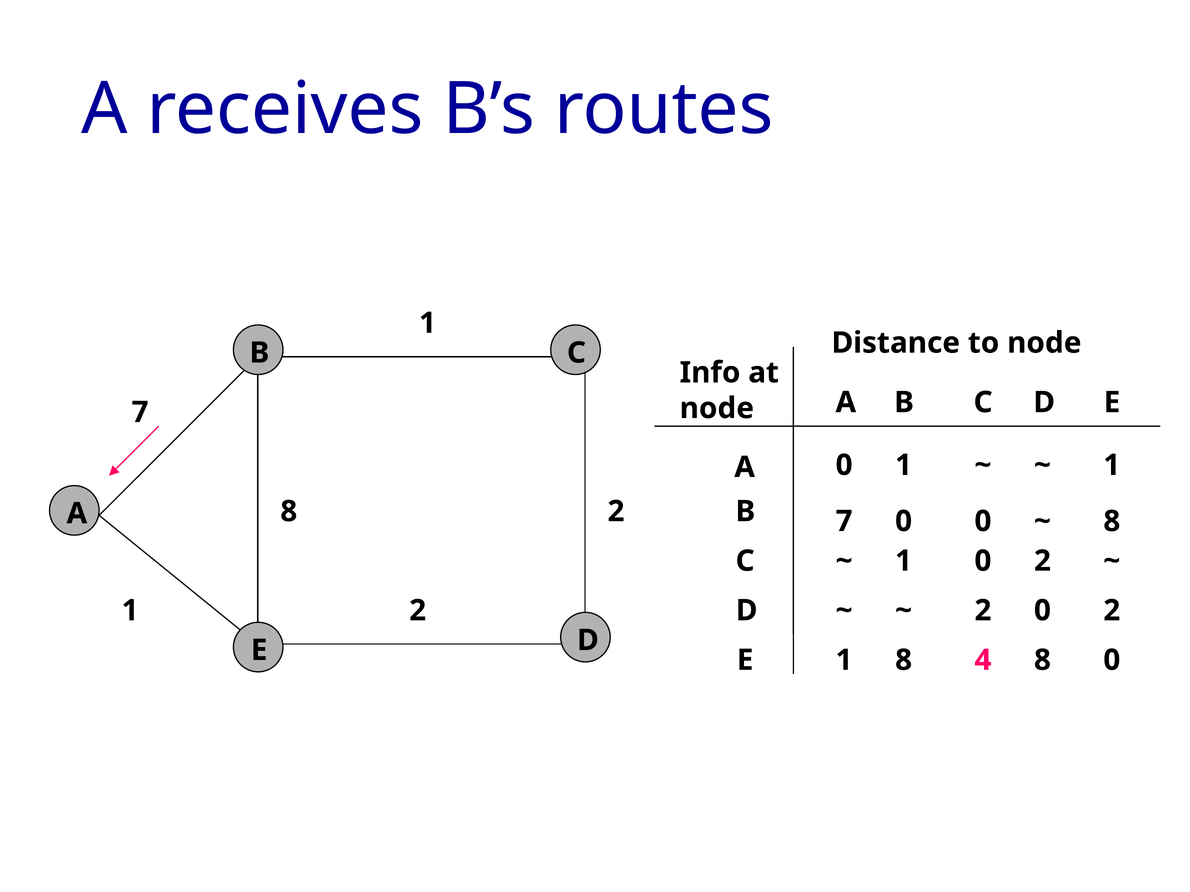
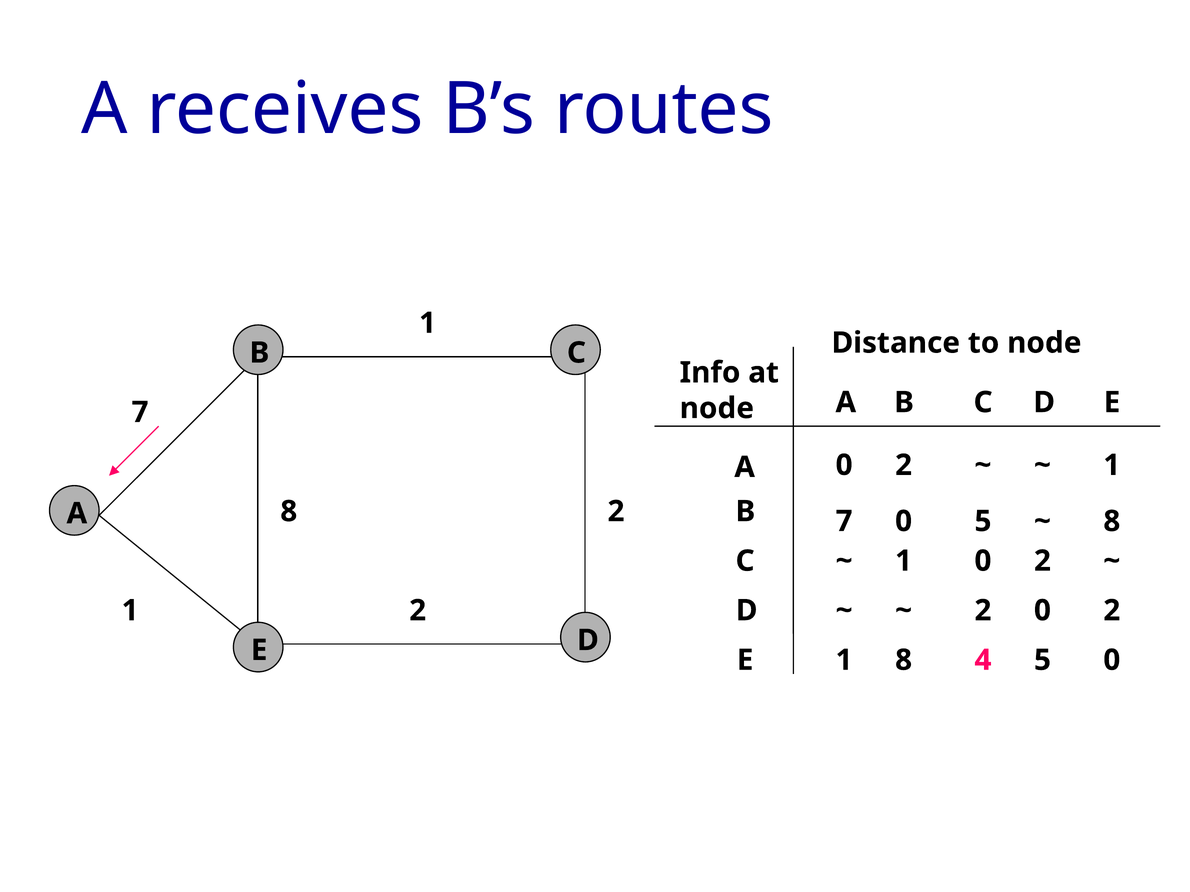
0 1: 1 -> 2 (904, 465)
0 0: 0 -> 5 (983, 522)
4 8: 8 -> 5 (1042, 660)
